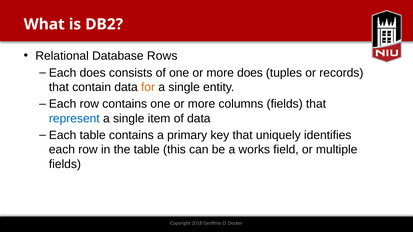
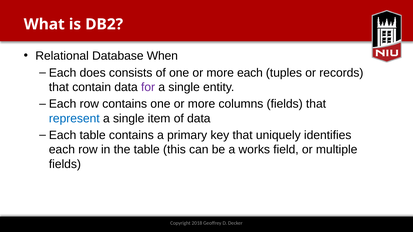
Rows: Rows -> When (162, 56)
more does: does -> each (250, 73)
for colour: orange -> purple (148, 87)
